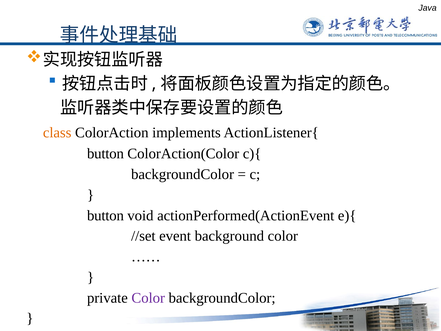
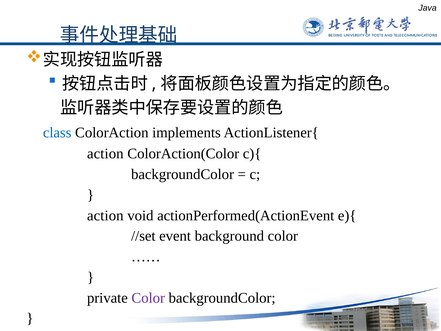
class colour: orange -> blue (57, 133)
button: button -> action (105, 154)
button: button -> action (105, 215)
